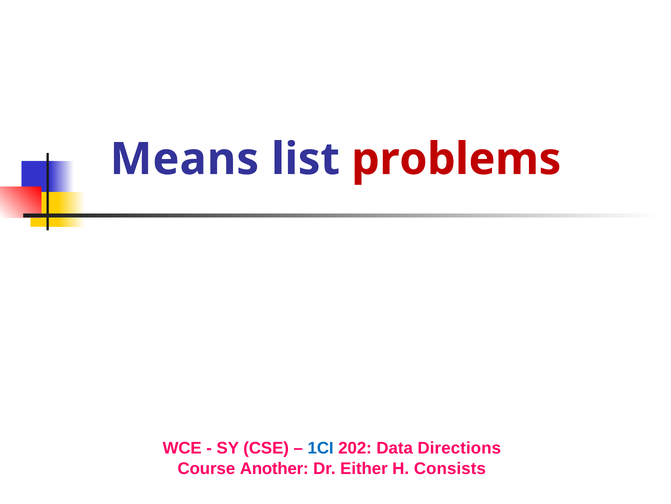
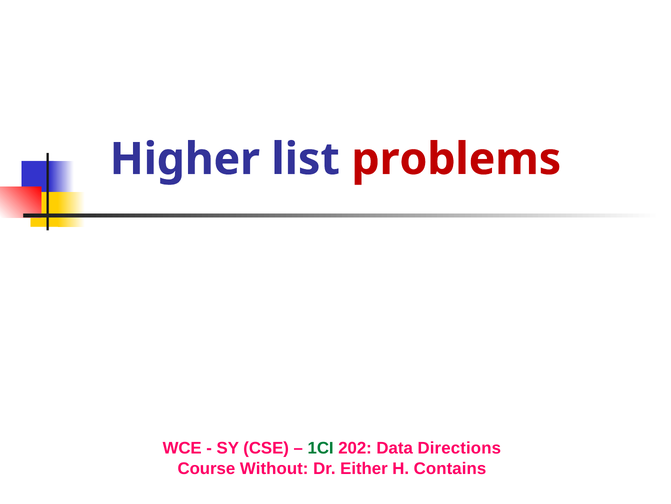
Means: Means -> Higher (185, 159)
1CI colour: blue -> green (321, 448)
Another: Another -> Without (274, 468)
Consists: Consists -> Contains (450, 468)
